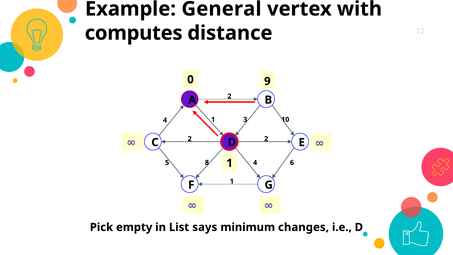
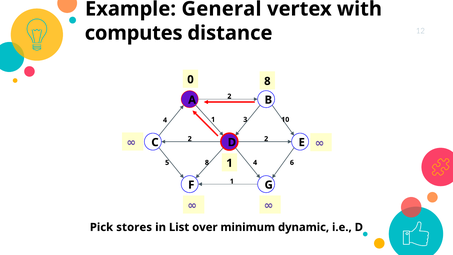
0 9: 9 -> 8 (267, 81)
empty: empty -> stores (134, 227)
says: says -> over (205, 227)
changes: changes -> dynamic (304, 227)
